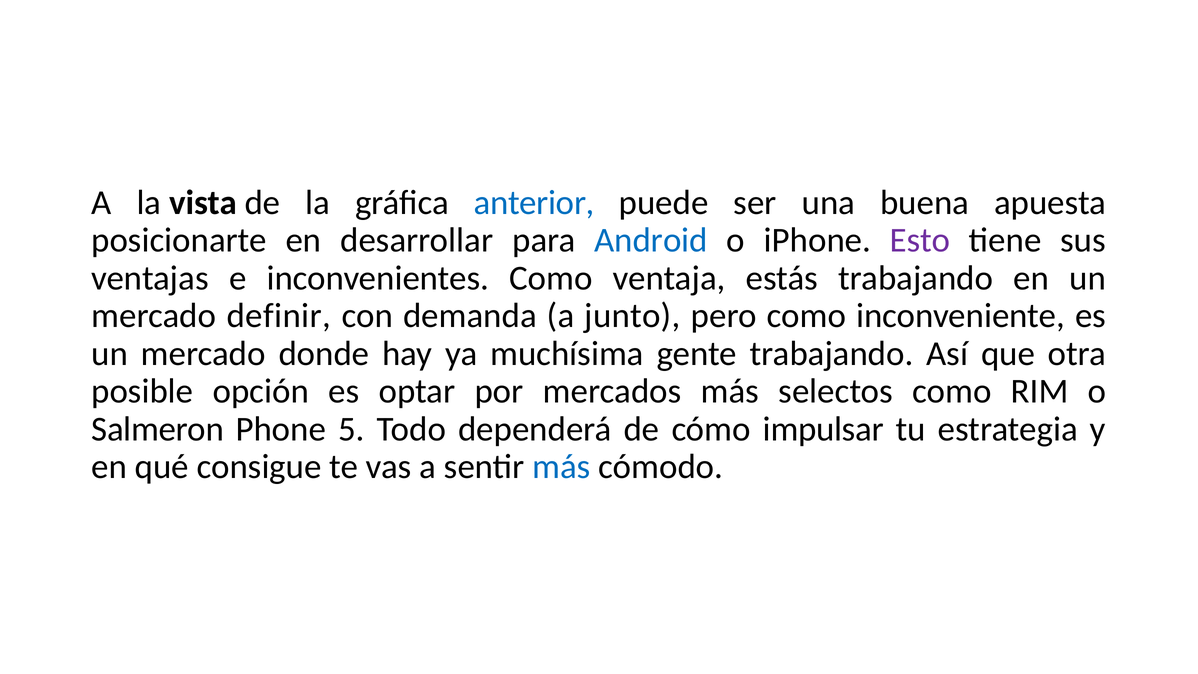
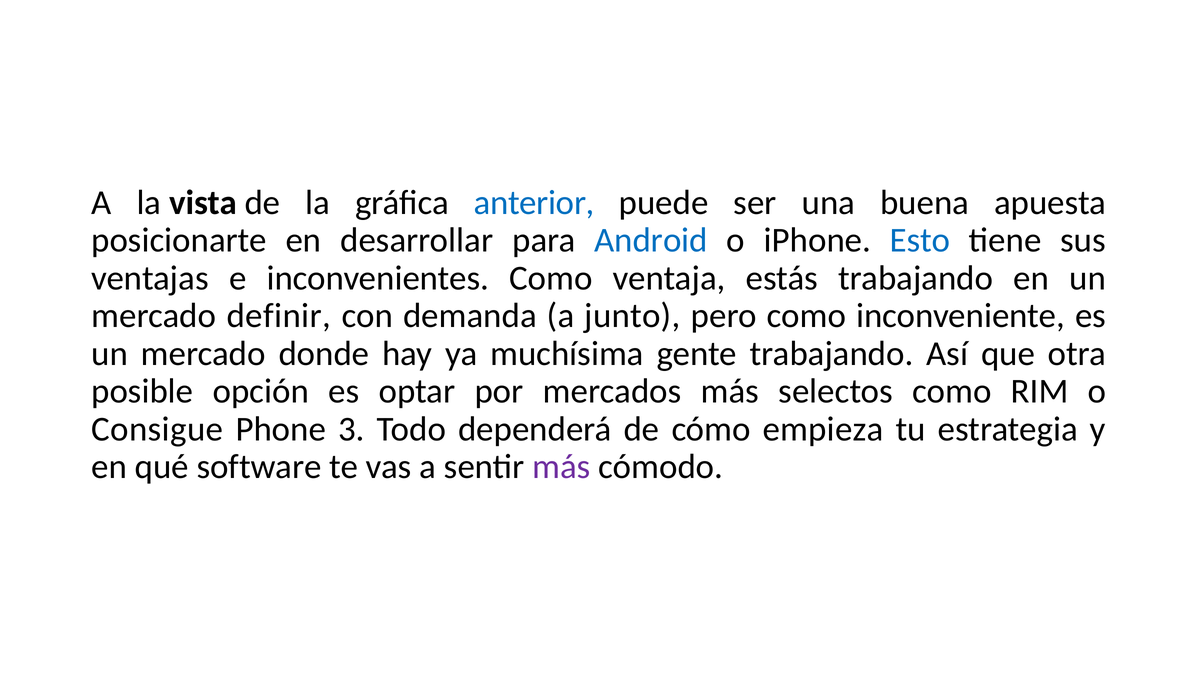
Esto colour: purple -> blue (920, 240)
Salmeron: Salmeron -> Consigue (157, 429)
5: 5 -> 3 (351, 429)
impulsar: impulsar -> empieza (823, 429)
consigue: consigue -> software (259, 467)
más colour: blue -> purple (561, 467)
